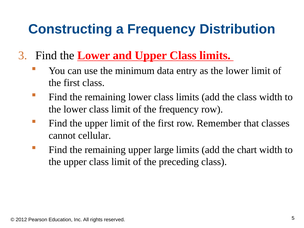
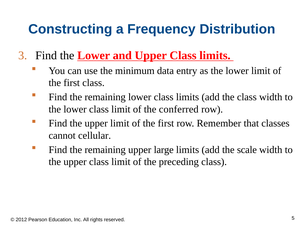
the frequency: frequency -> conferred (179, 109)
chart: chart -> scale (247, 150)
